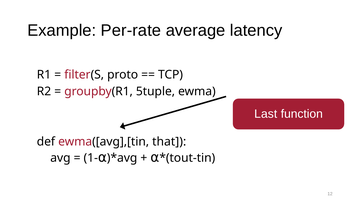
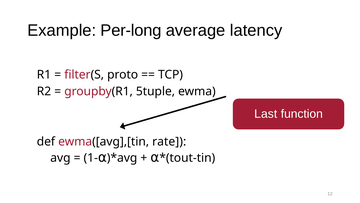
Per-rate: Per-rate -> Per-long (131, 30)
that: that -> rate (169, 141)
